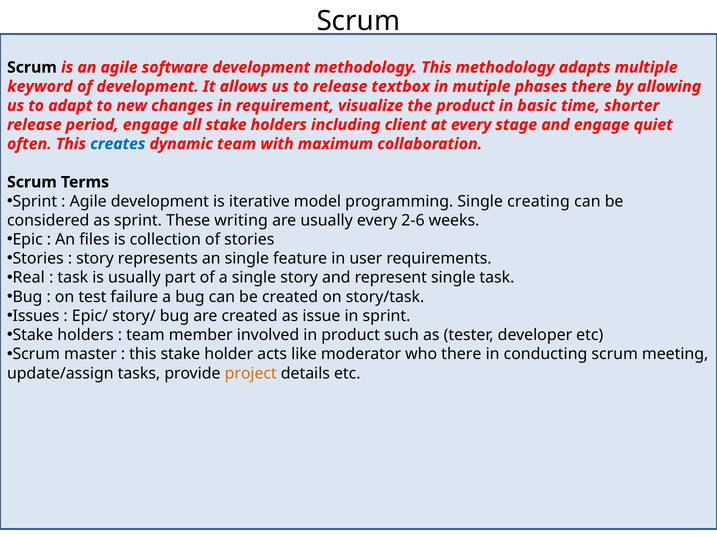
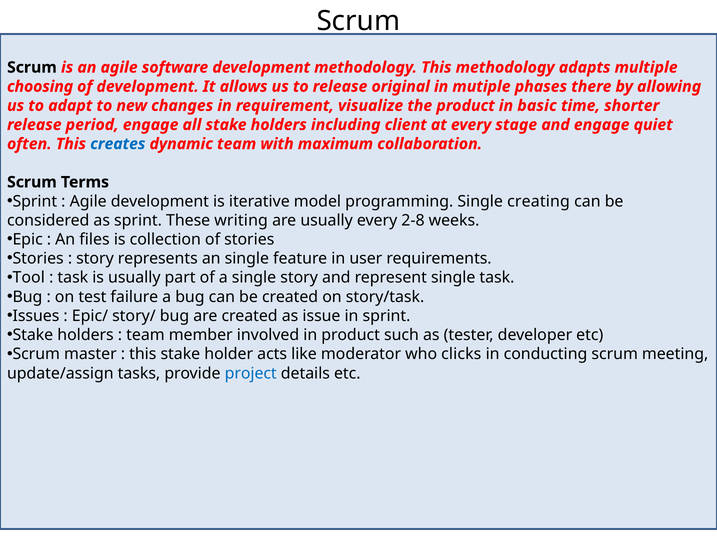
keyword: keyword -> choosing (40, 86)
textbox: textbox -> original (401, 86)
2-6: 2-6 -> 2-8 (413, 220)
Real: Real -> Tool (29, 278)
who there: there -> clicks (461, 354)
project colour: orange -> blue (251, 373)
